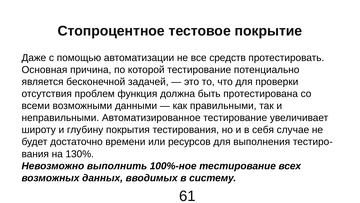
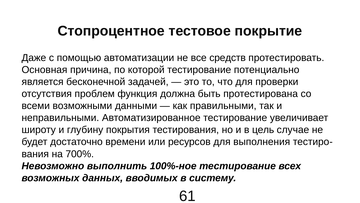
себя: себя -> цель (263, 130)
130%: 130% -> 700% (80, 154)
